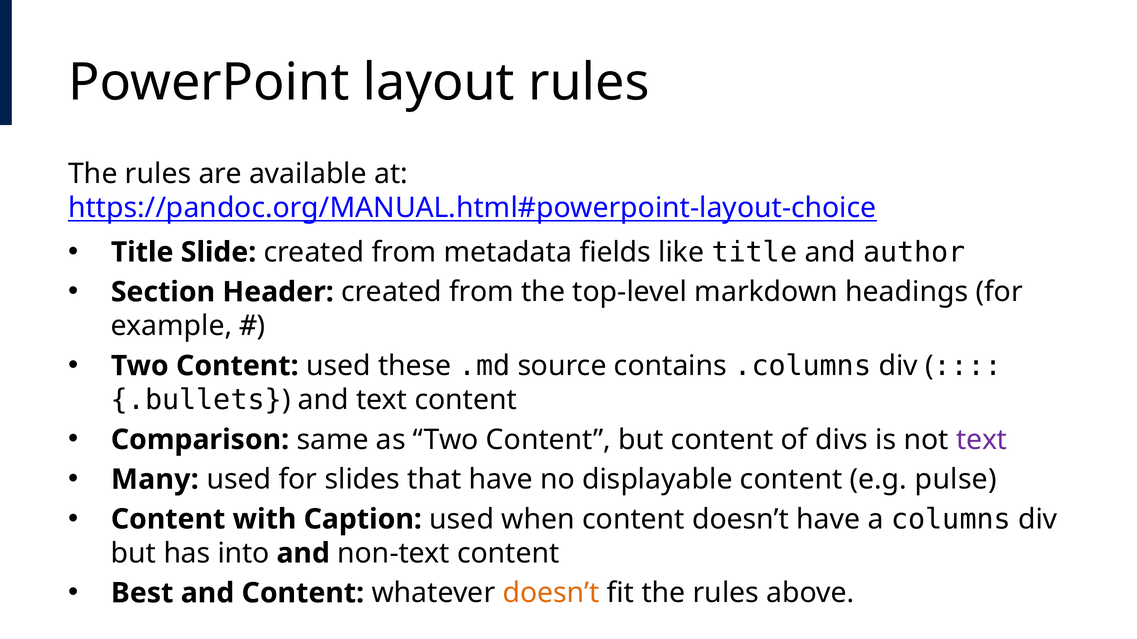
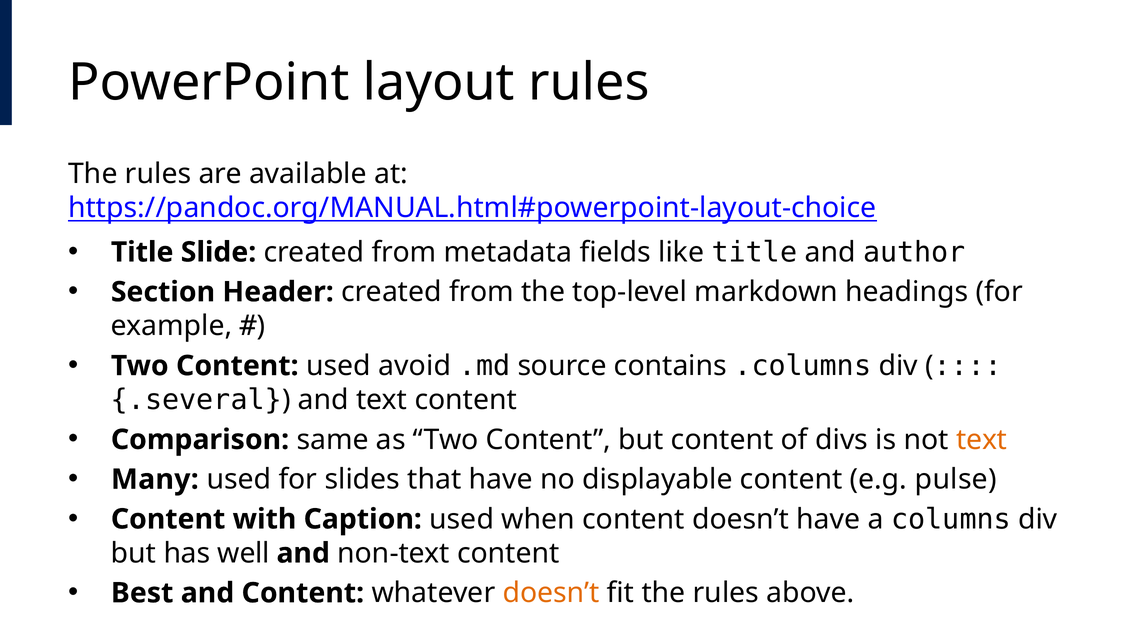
these: these -> avoid (415, 366)
.bullets: .bullets -> .several (196, 400)
text colour: purple -> orange (982, 440)
into: into -> well (244, 554)
